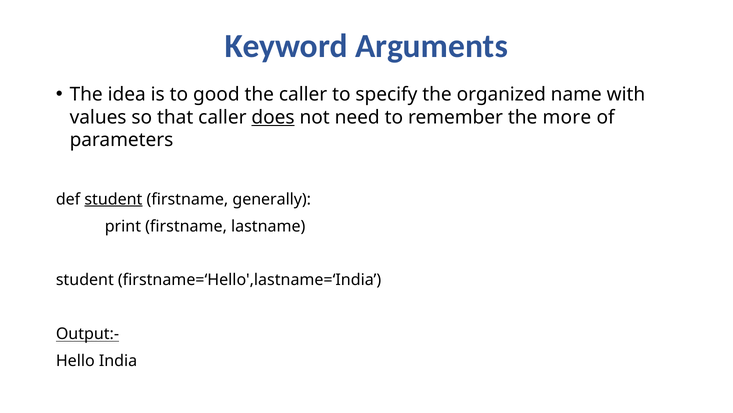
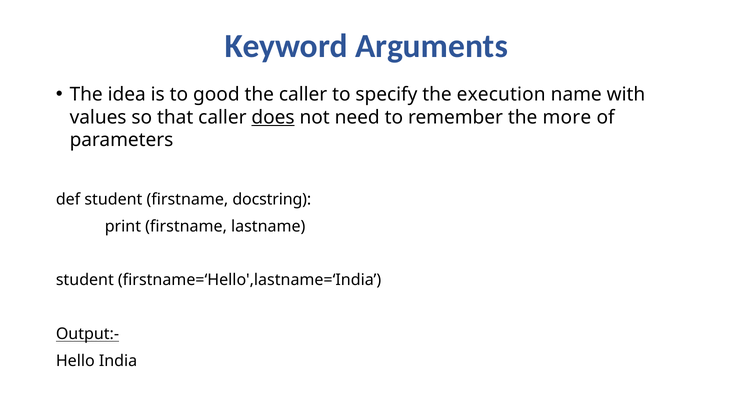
organized: organized -> execution (501, 94)
student underline: present -> none (113, 199)
generally: generally -> docstring (272, 199)
